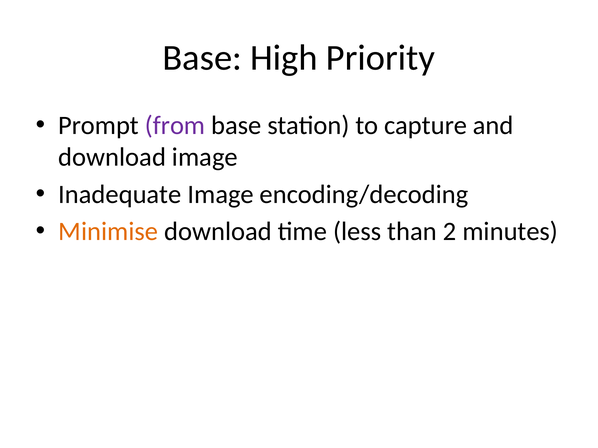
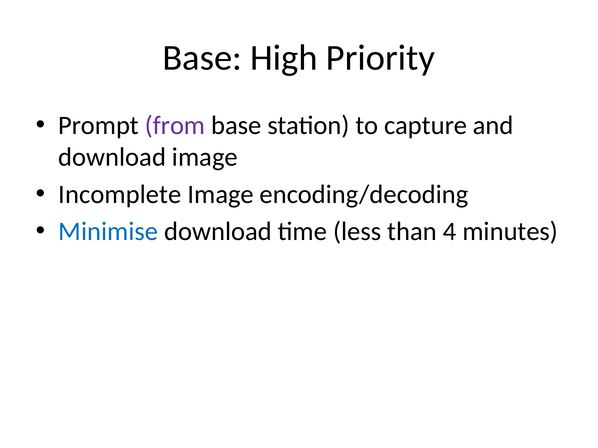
Inadequate: Inadequate -> Incomplete (120, 195)
Minimise colour: orange -> blue (108, 232)
2: 2 -> 4 (450, 232)
